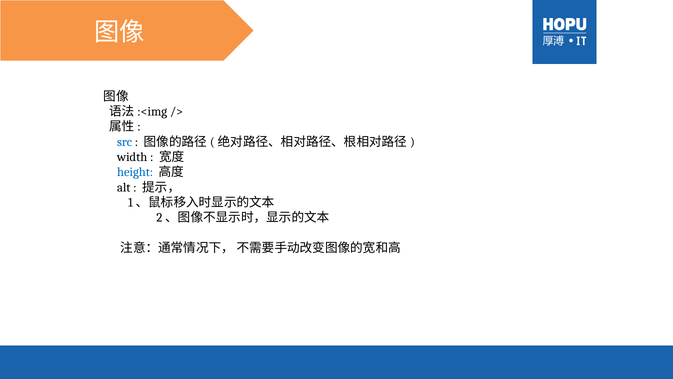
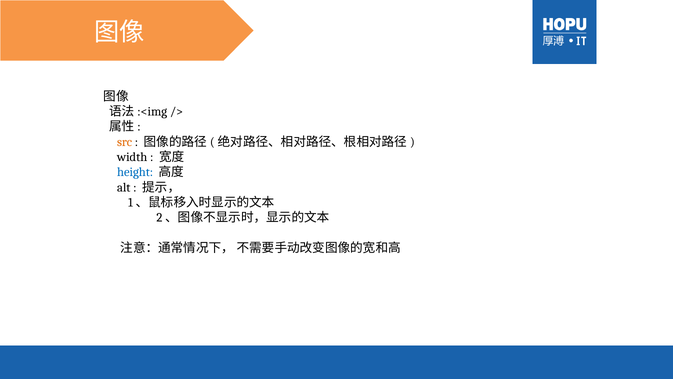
src colour: blue -> orange (125, 142)
